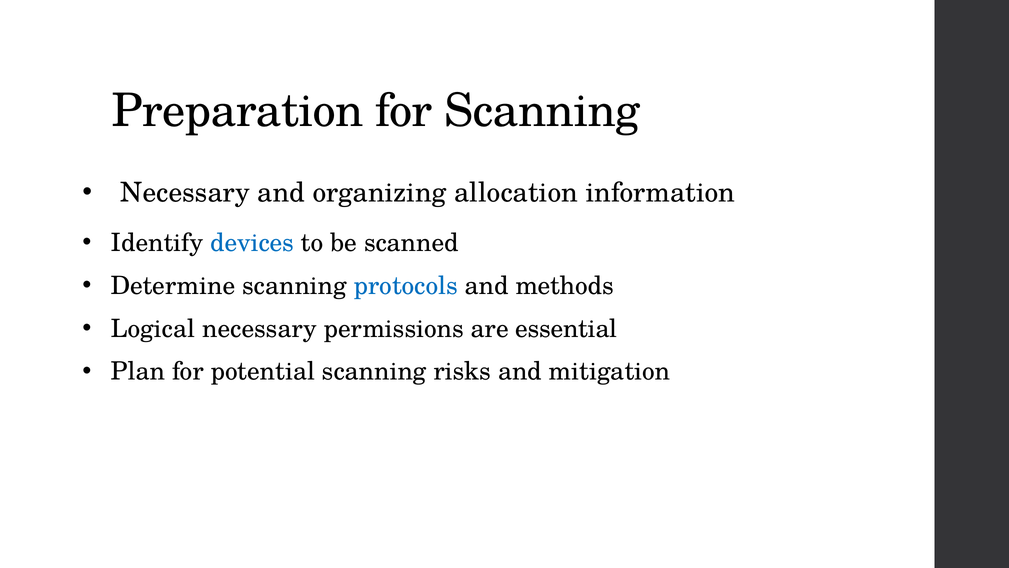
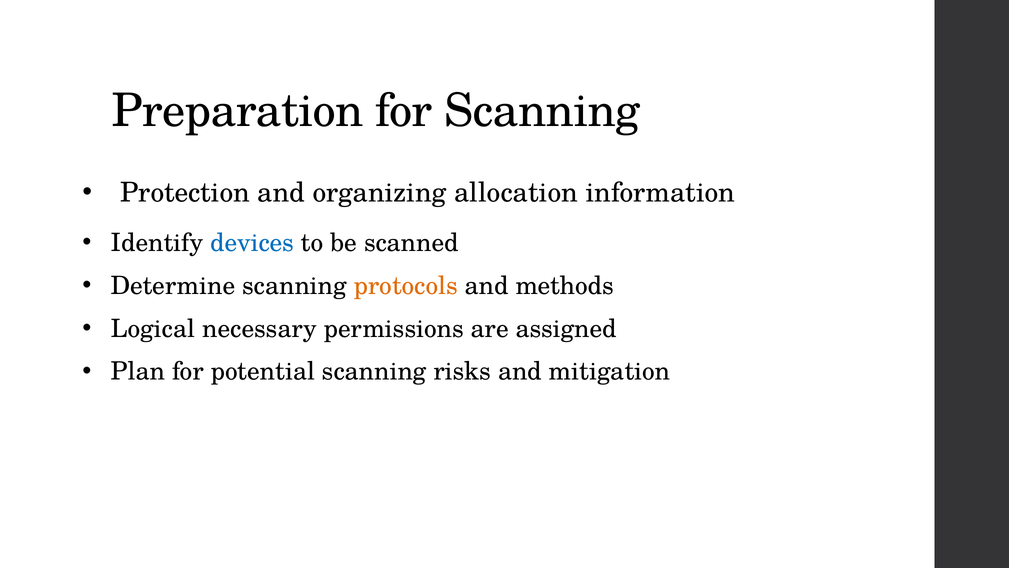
Necessary: Necessary -> Protection (185, 192)
protocols colour: blue -> orange (406, 286)
essential: essential -> assigned (566, 329)
